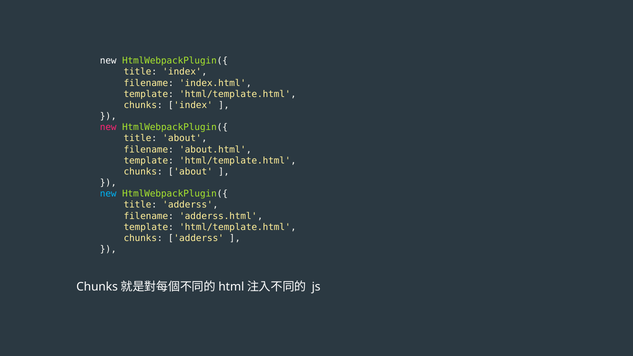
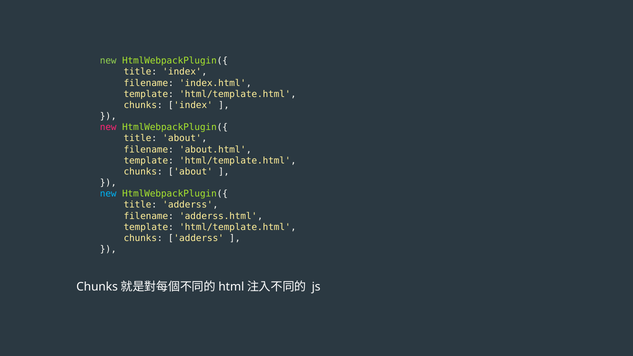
new colour: white -> light green (108, 61)
